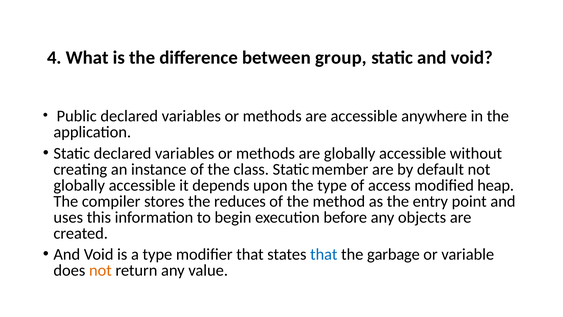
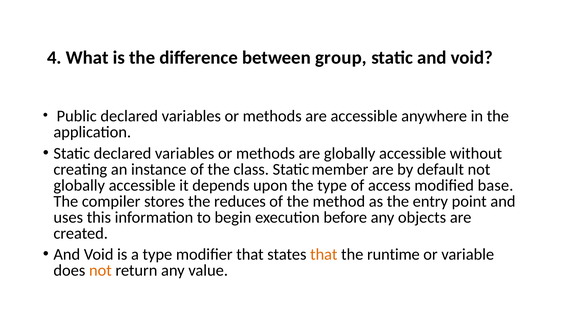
heap: heap -> base (496, 185)
that colour: blue -> orange (324, 254)
garbage: garbage -> runtime (393, 254)
